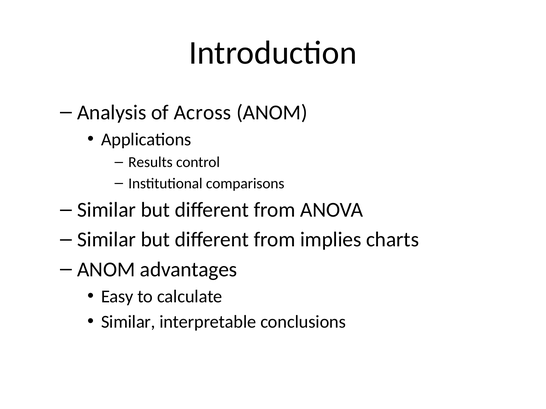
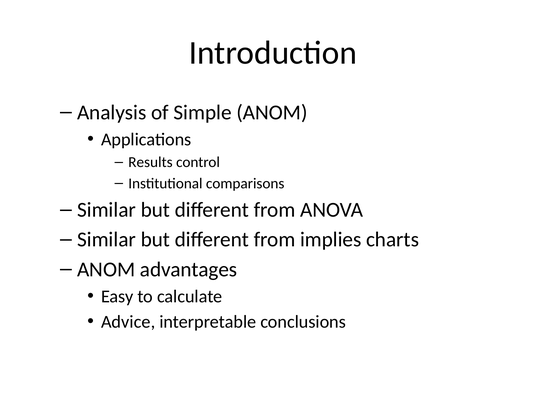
Across: Across -> Simple (203, 113)
Similar: Similar -> Advice (128, 322)
